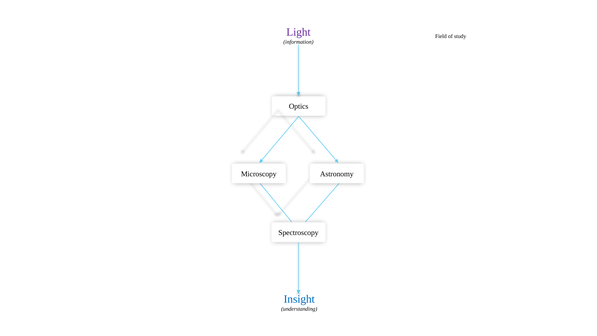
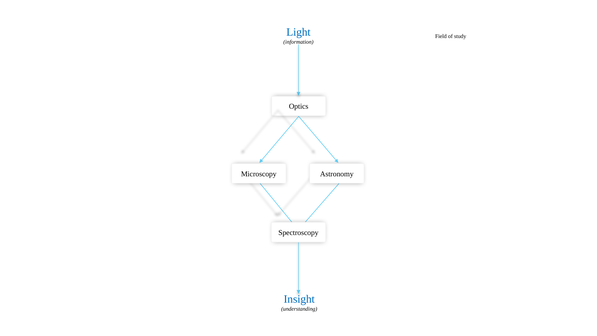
Light colour: purple -> blue (298, 32)
